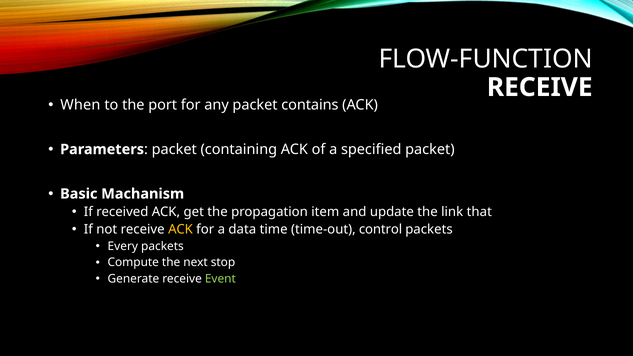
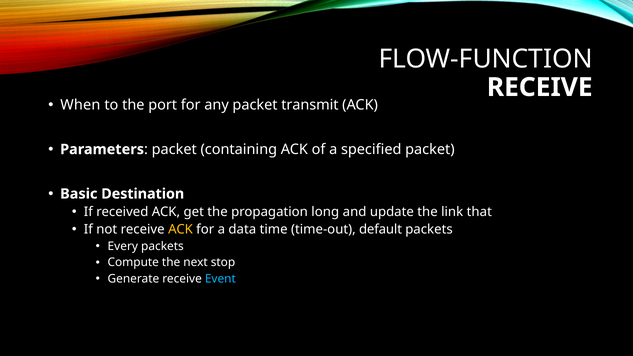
contains: contains -> transmit (310, 105)
Machanism: Machanism -> Destination (143, 194)
item: item -> long (325, 212)
control: control -> default (381, 230)
Event colour: light green -> light blue (220, 279)
